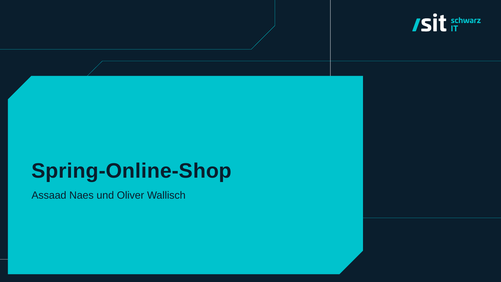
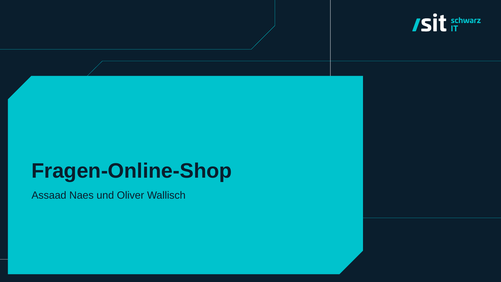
Spring-Online-Shop: Spring-Online-Shop -> Fragen-Online-Shop (132, 171)
